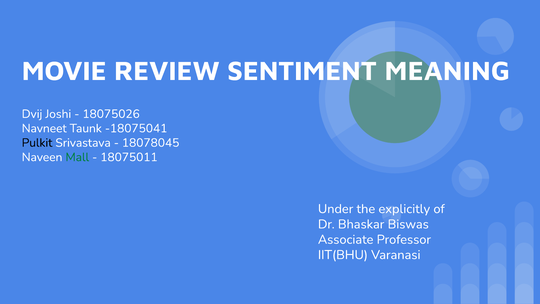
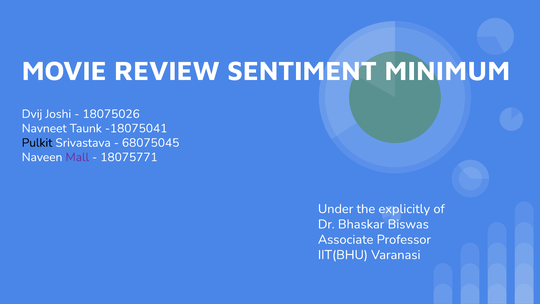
MEANING: MEANING -> MINIMUM (447, 71)
18078045: 18078045 -> 68075045 (151, 143)
Mall colour: green -> purple (77, 157)
18075011: 18075011 -> 18075771 (129, 157)
